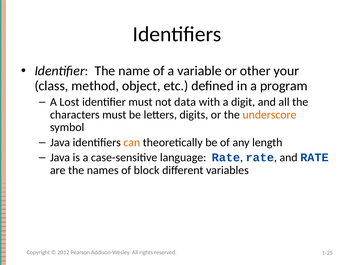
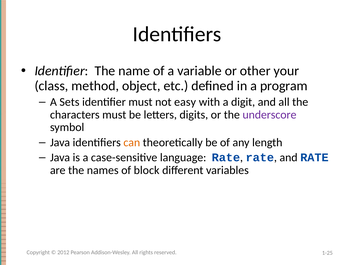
Lost: Lost -> Sets (69, 102)
data: data -> easy (185, 102)
underscore colour: orange -> purple (269, 115)
